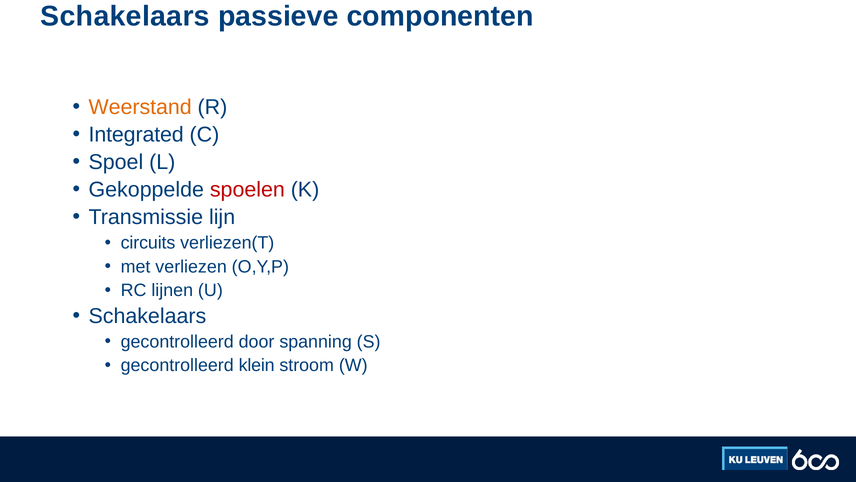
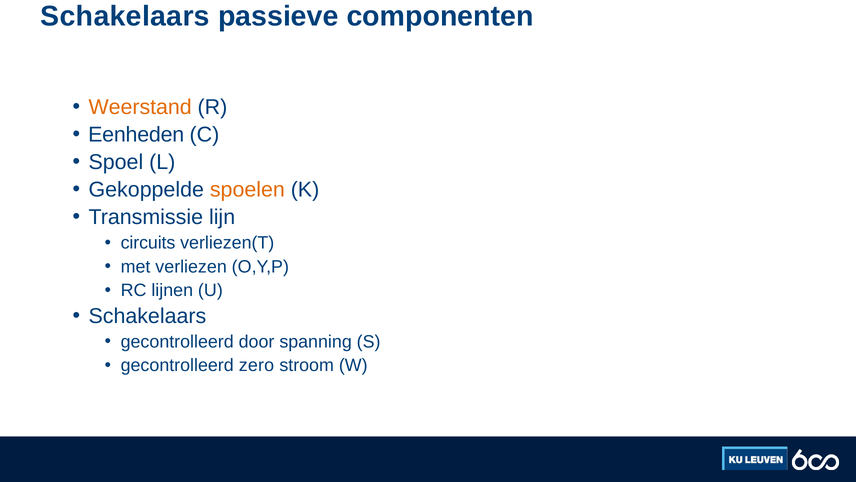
Integrated: Integrated -> Eenheden (136, 134)
spoelen colour: red -> orange (247, 190)
klein: klein -> zero (256, 365)
